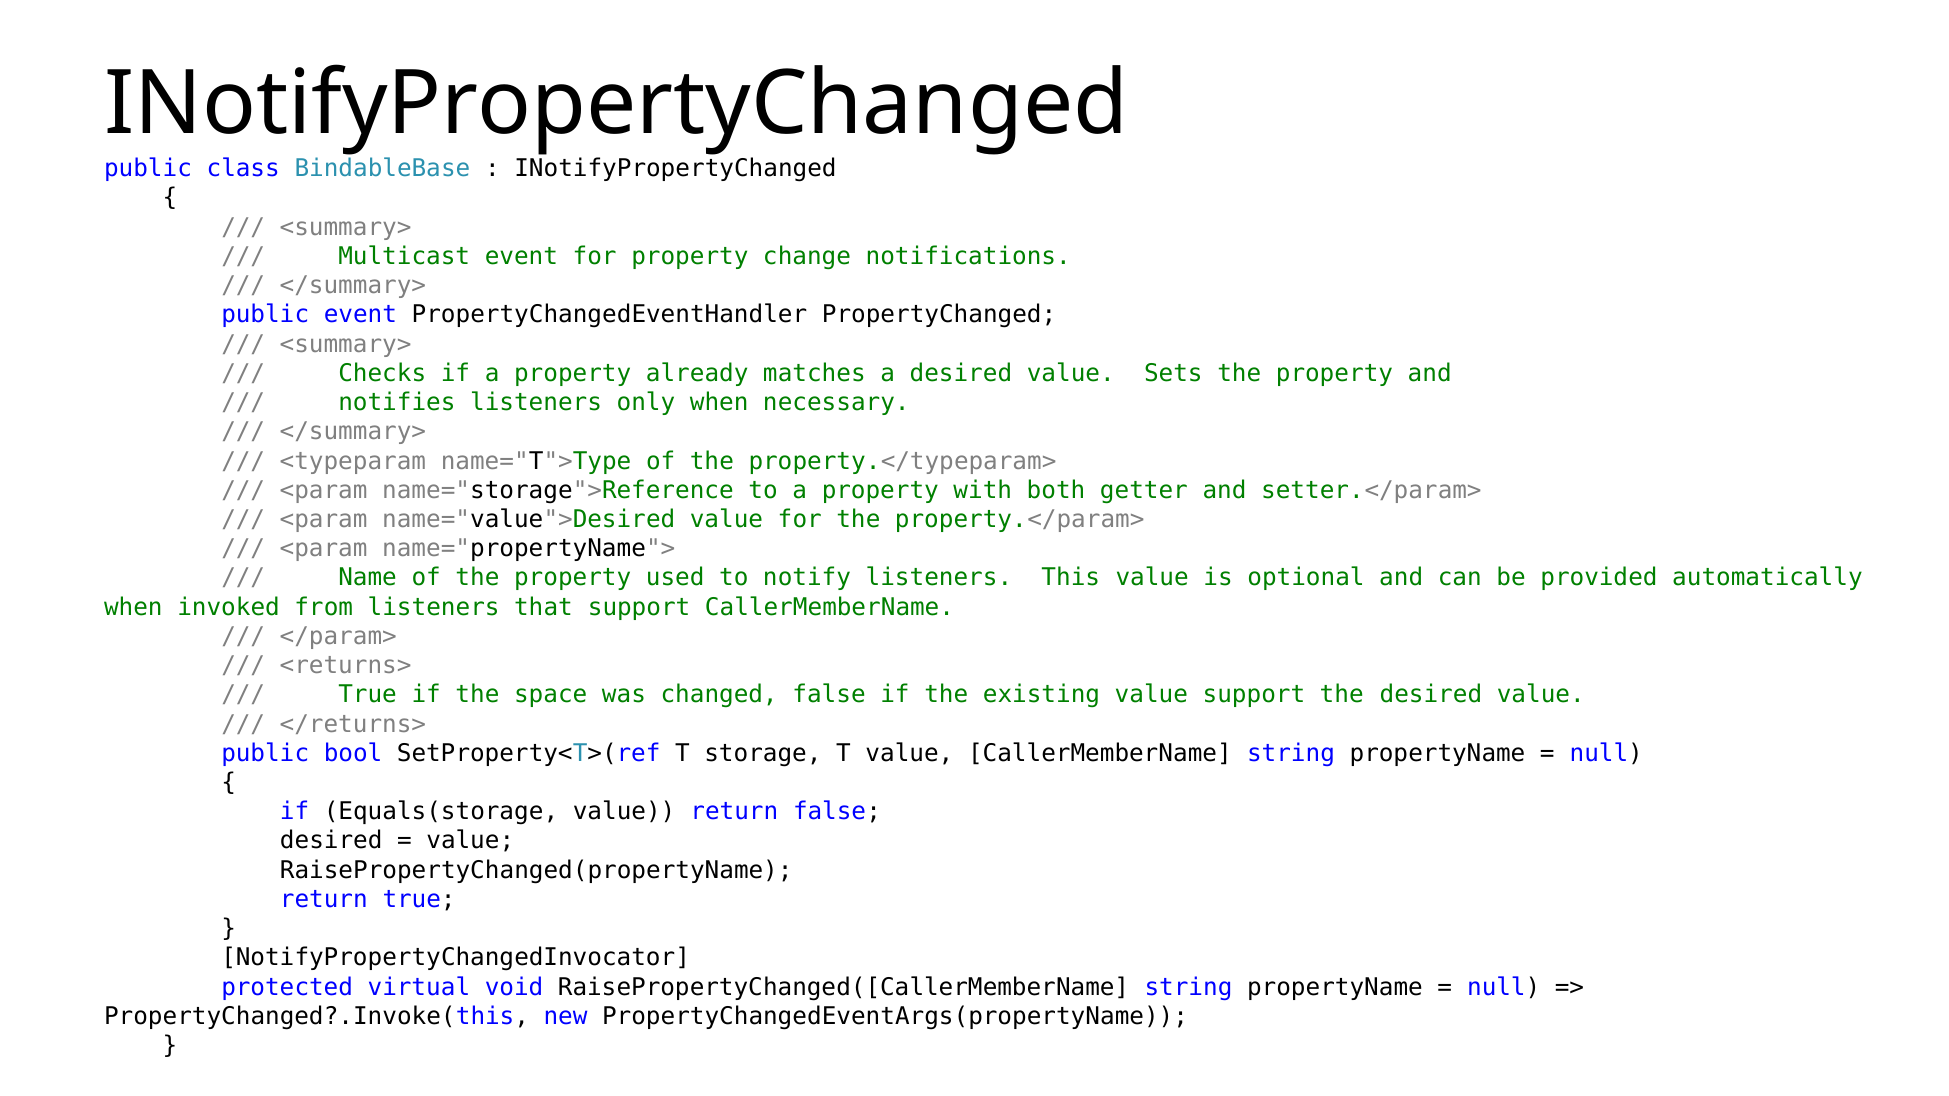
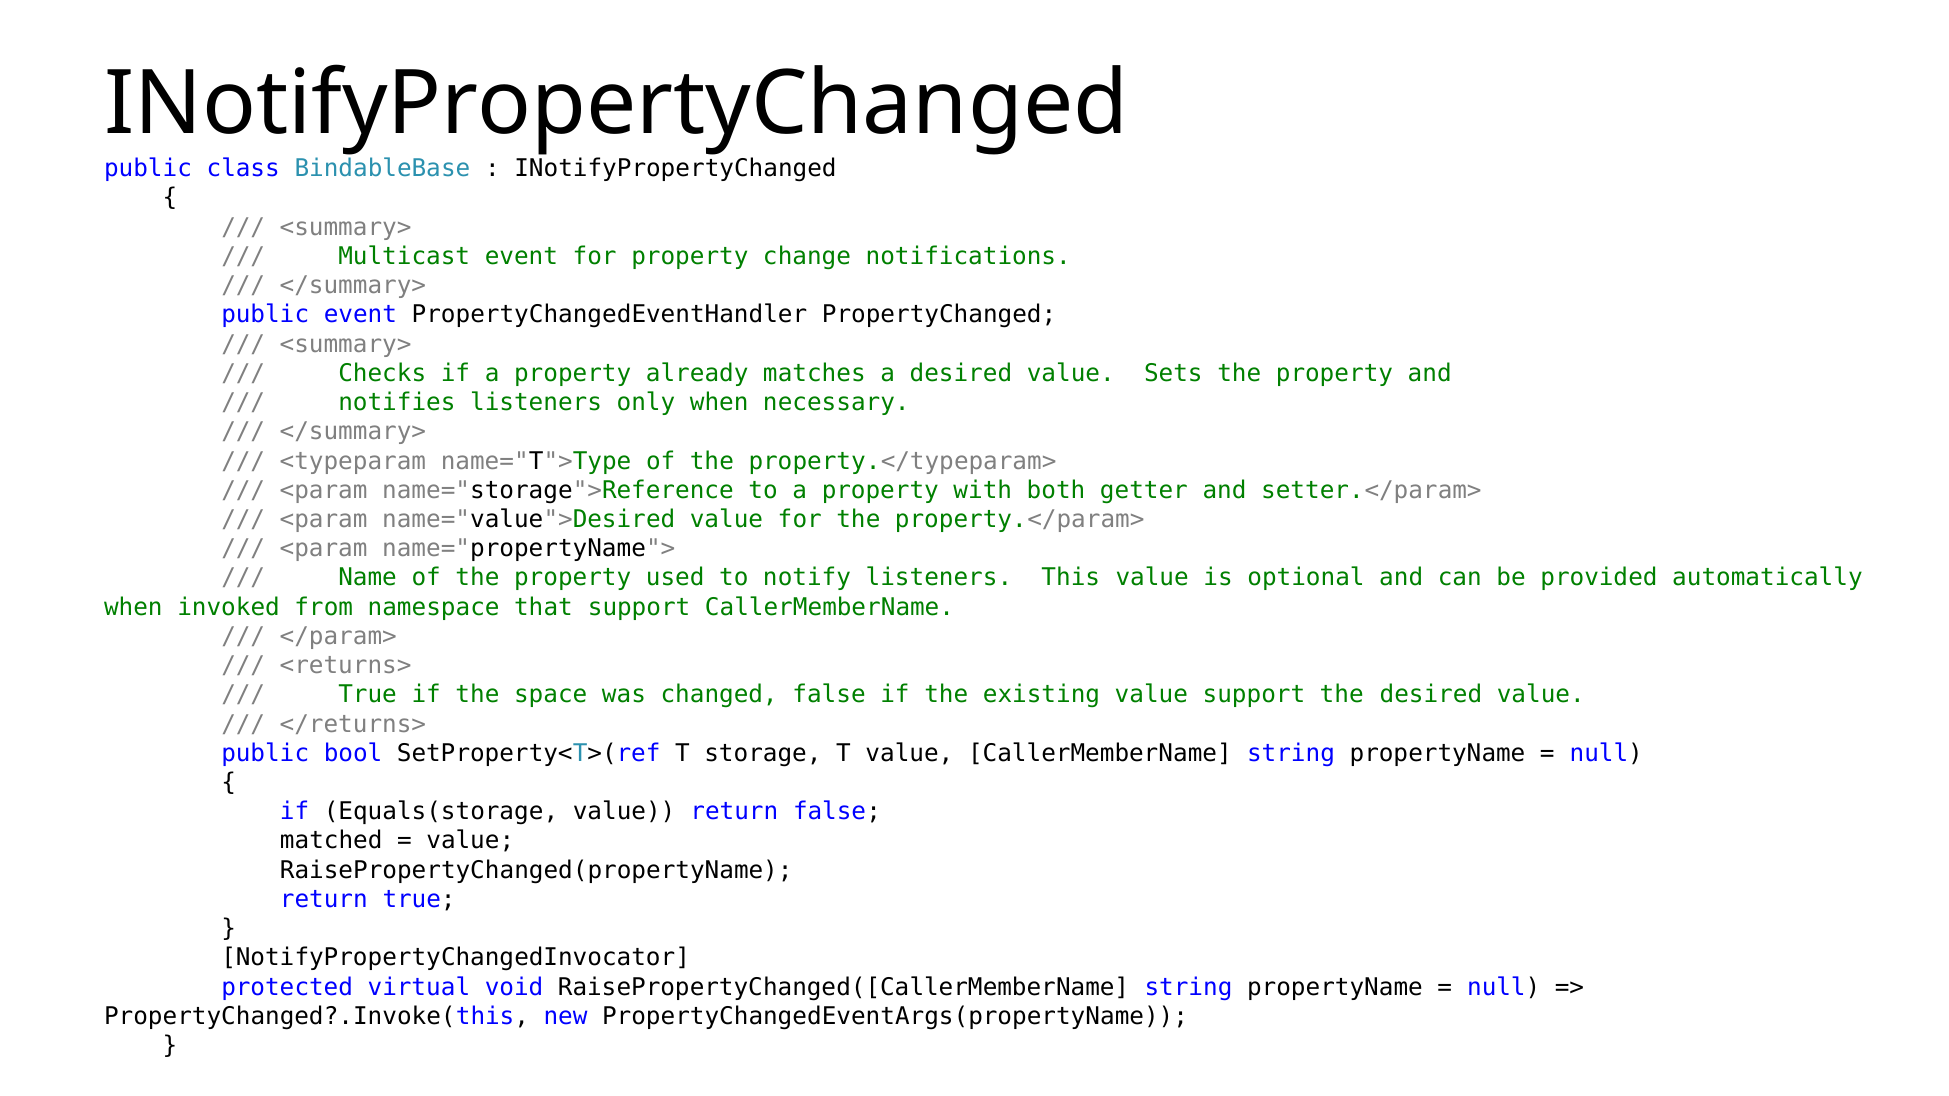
from listeners: listeners -> namespace (434, 607)
desired: desired -> matched (331, 841)
